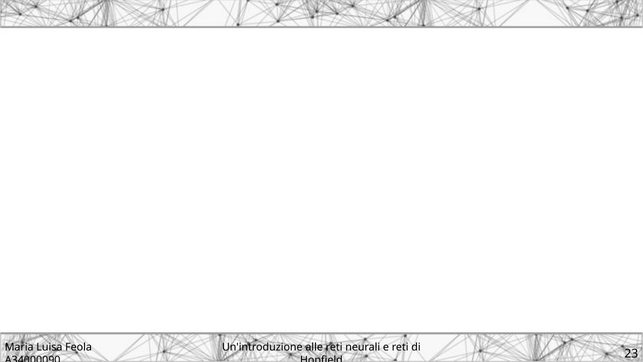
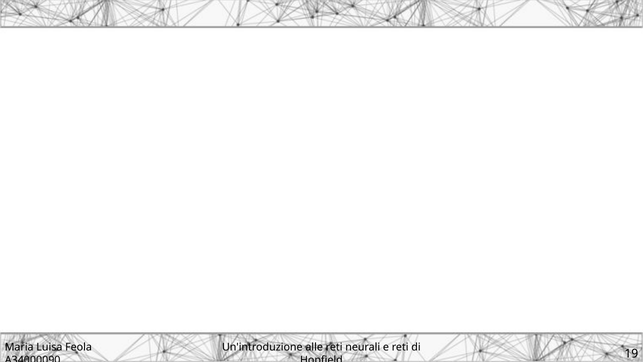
23: 23 -> 19 (631, 353)
